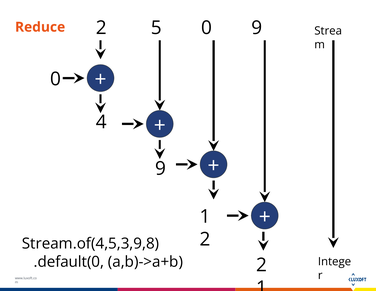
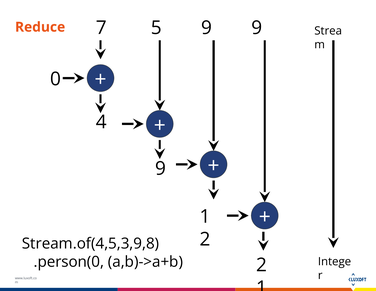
Reduce 2: 2 -> 7 (101, 28)
5 0: 0 -> 9 (207, 28)
.default(0: .default(0 -> .person(0 (69, 262)
